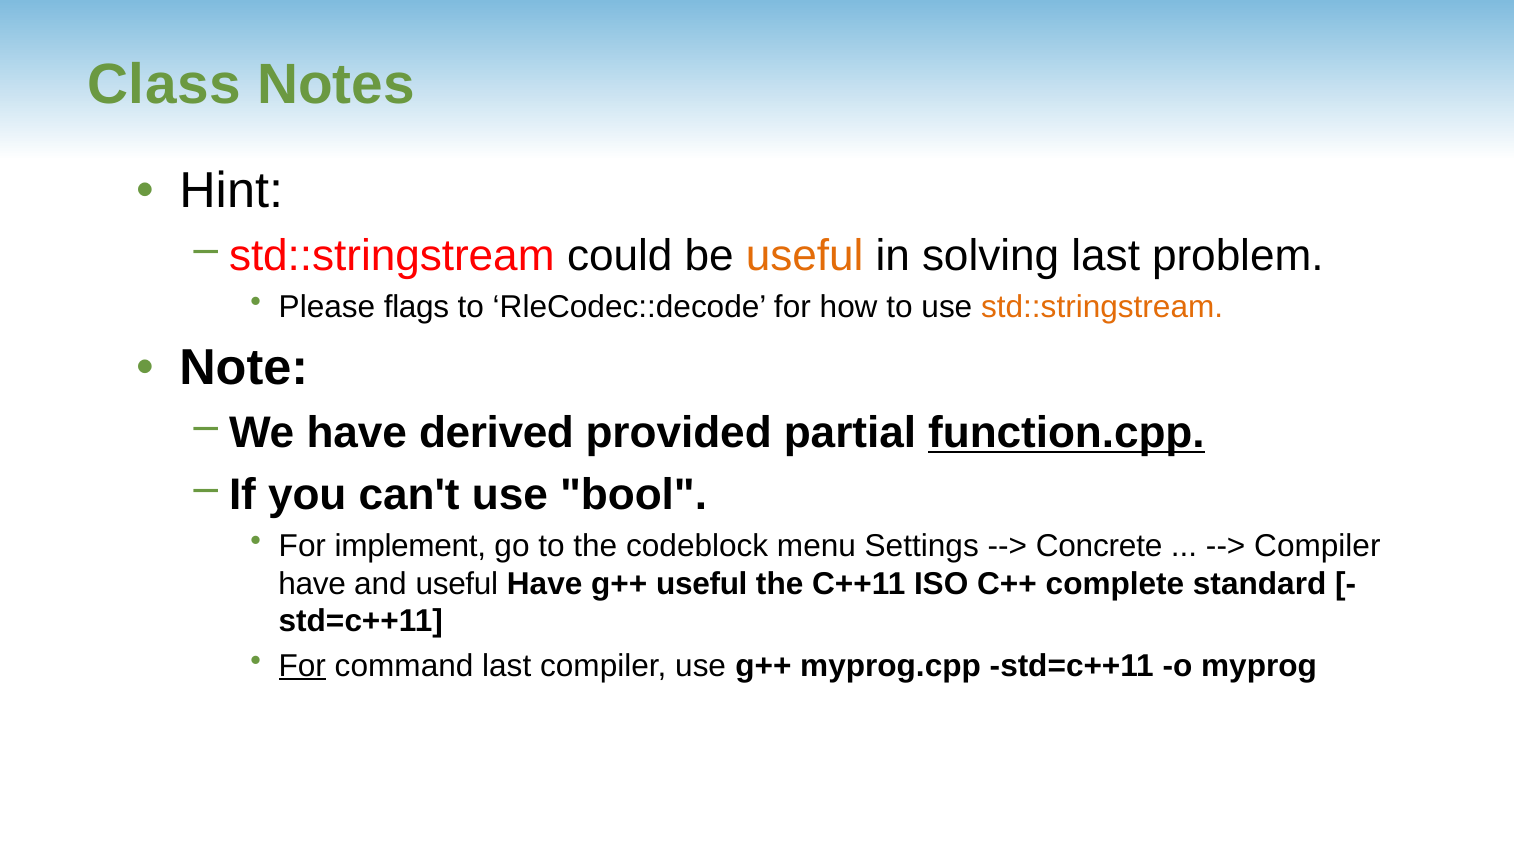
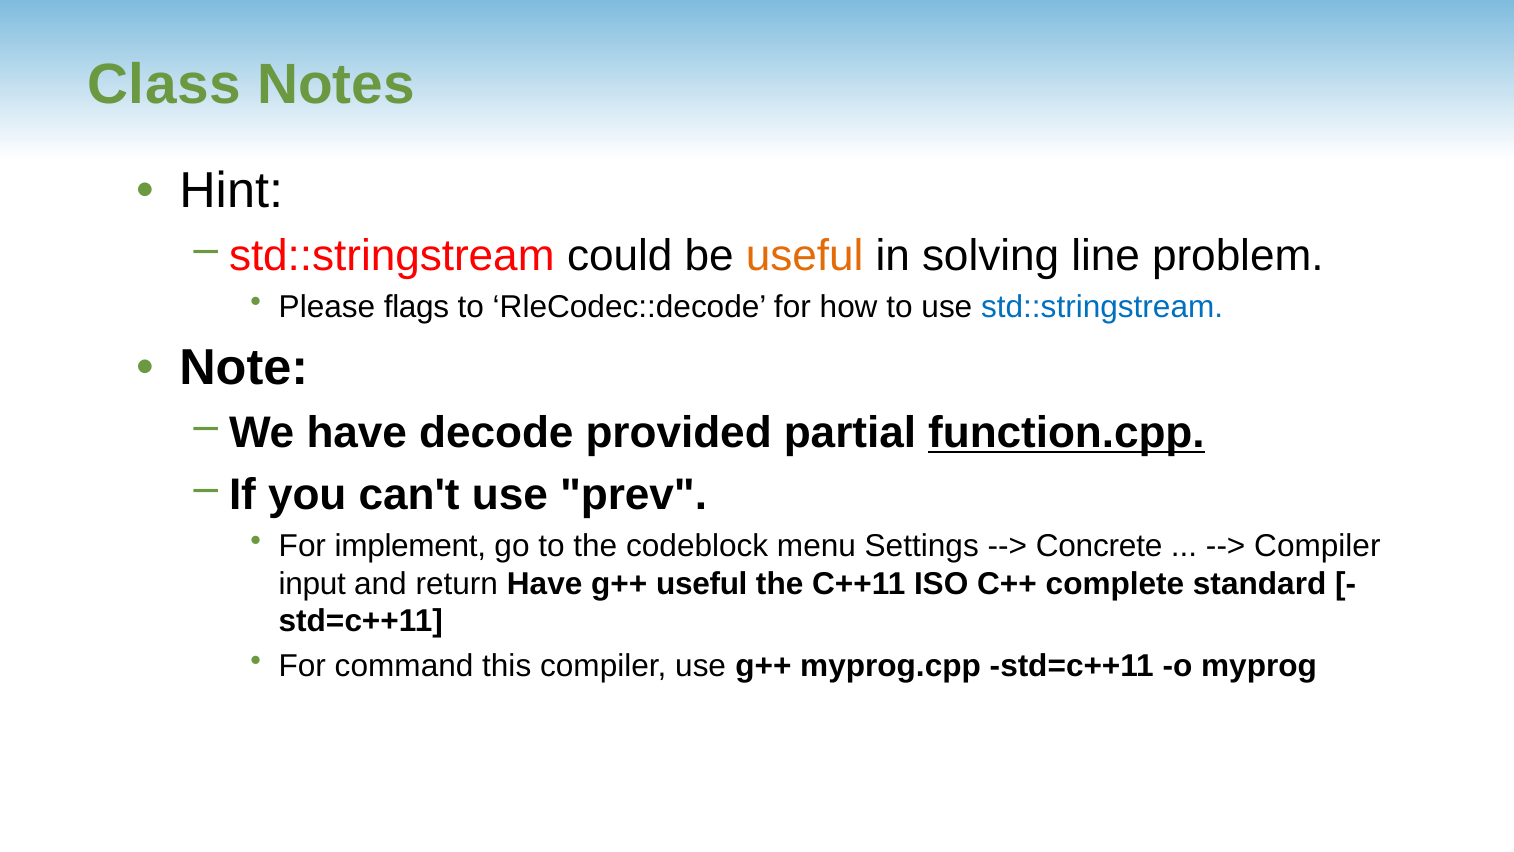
solving last: last -> line (1106, 256)
std::stringstream colour: orange -> blue (1102, 307)
derived: derived -> decode (496, 433)
bool: bool -> prev (634, 495)
have: have -> input (312, 583)
and useful: useful -> return (457, 583)
For underline: present -> none (302, 665)
command last: last -> this (507, 665)
